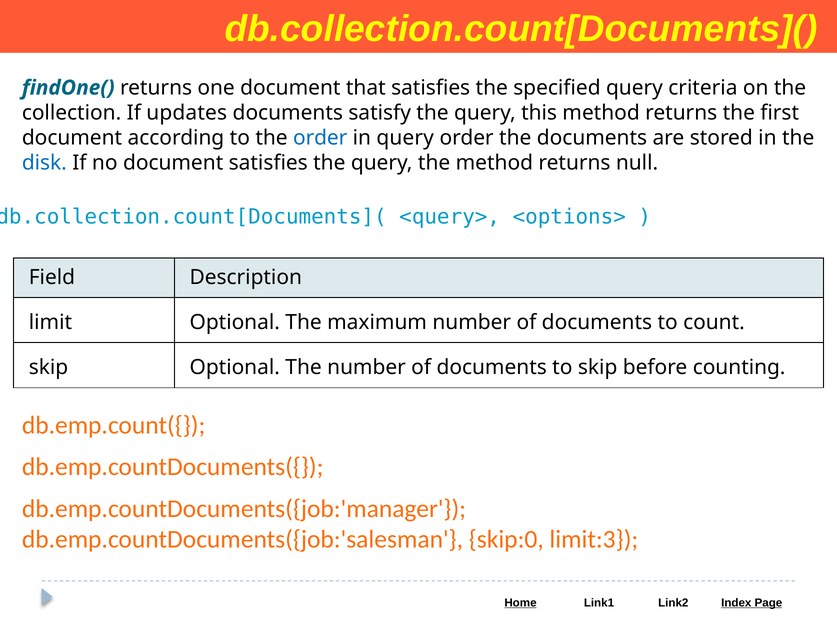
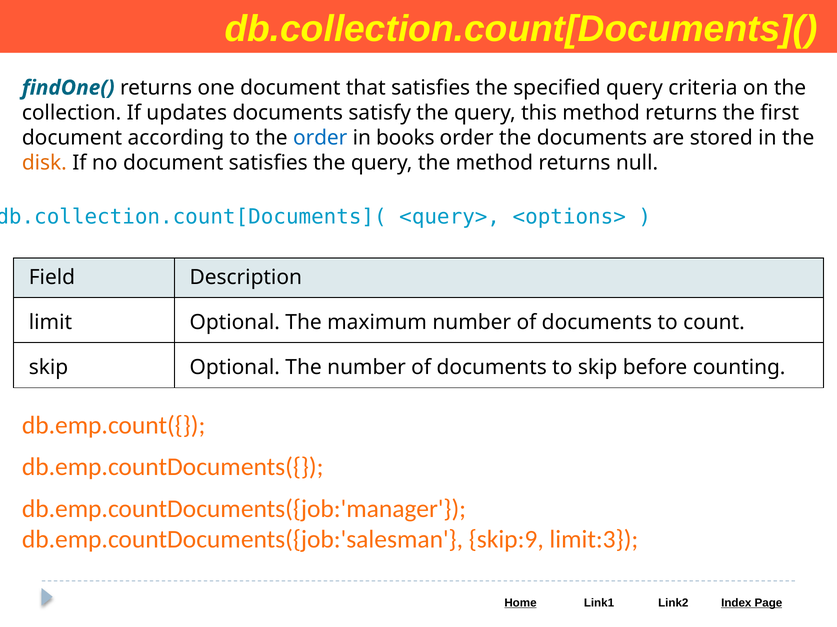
in query: query -> books (405, 138)
disk colour: blue -> orange (44, 163)
skip:0: skip:0 -> skip:9 (506, 540)
